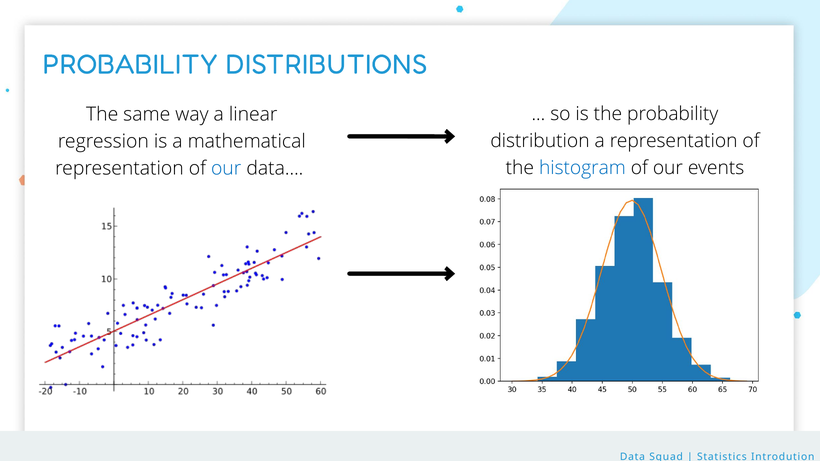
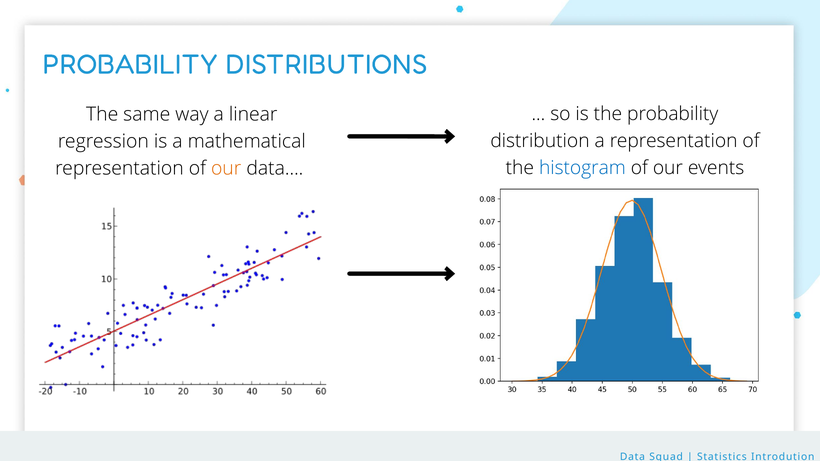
our colour: blue -> orange (226, 169)
